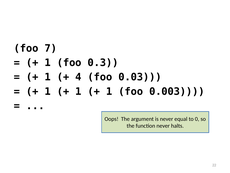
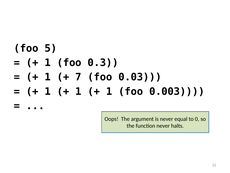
7: 7 -> 5 (51, 48)
4: 4 -> 7 (78, 77)
